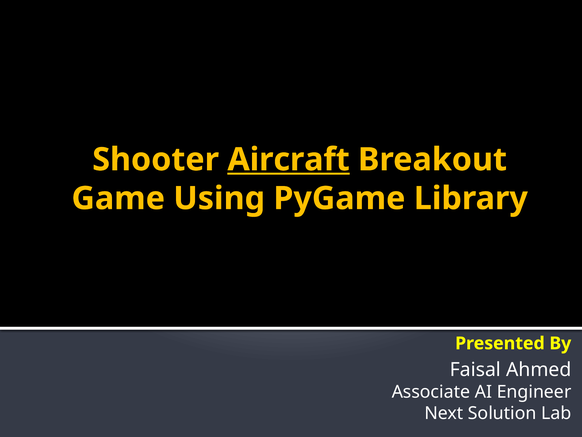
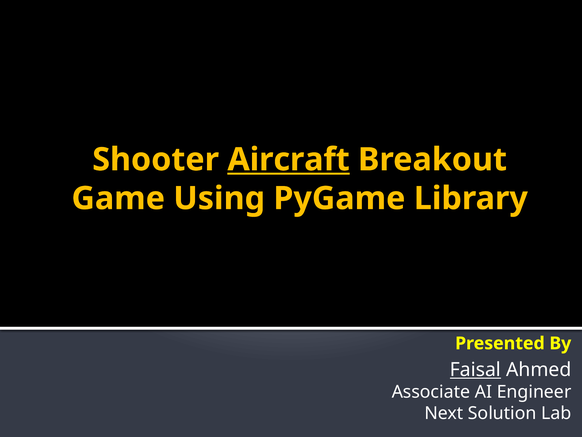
Faisal underline: none -> present (475, 369)
